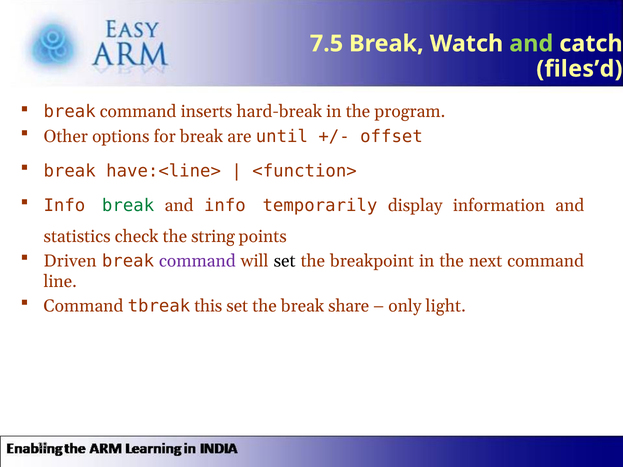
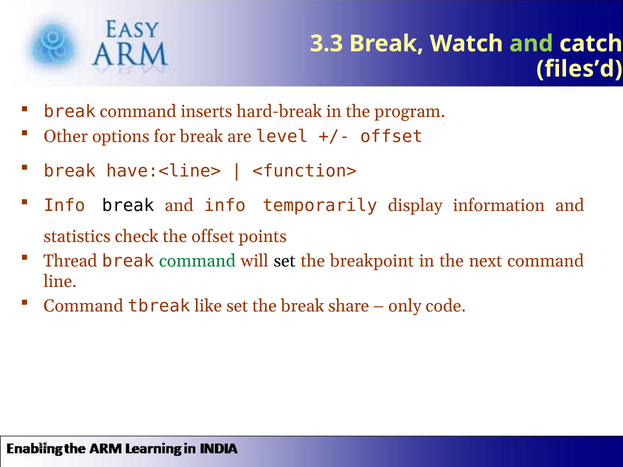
7.5: 7.5 -> 3.3 (326, 44)
until: until -> level (282, 136)
break colour: green -> black (128, 206)
the string: string -> offset (213, 237)
Driven: Driven -> Thread (70, 261)
command colour: purple -> green (197, 261)
this: this -> like (208, 306)
light: light -> code (446, 306)
